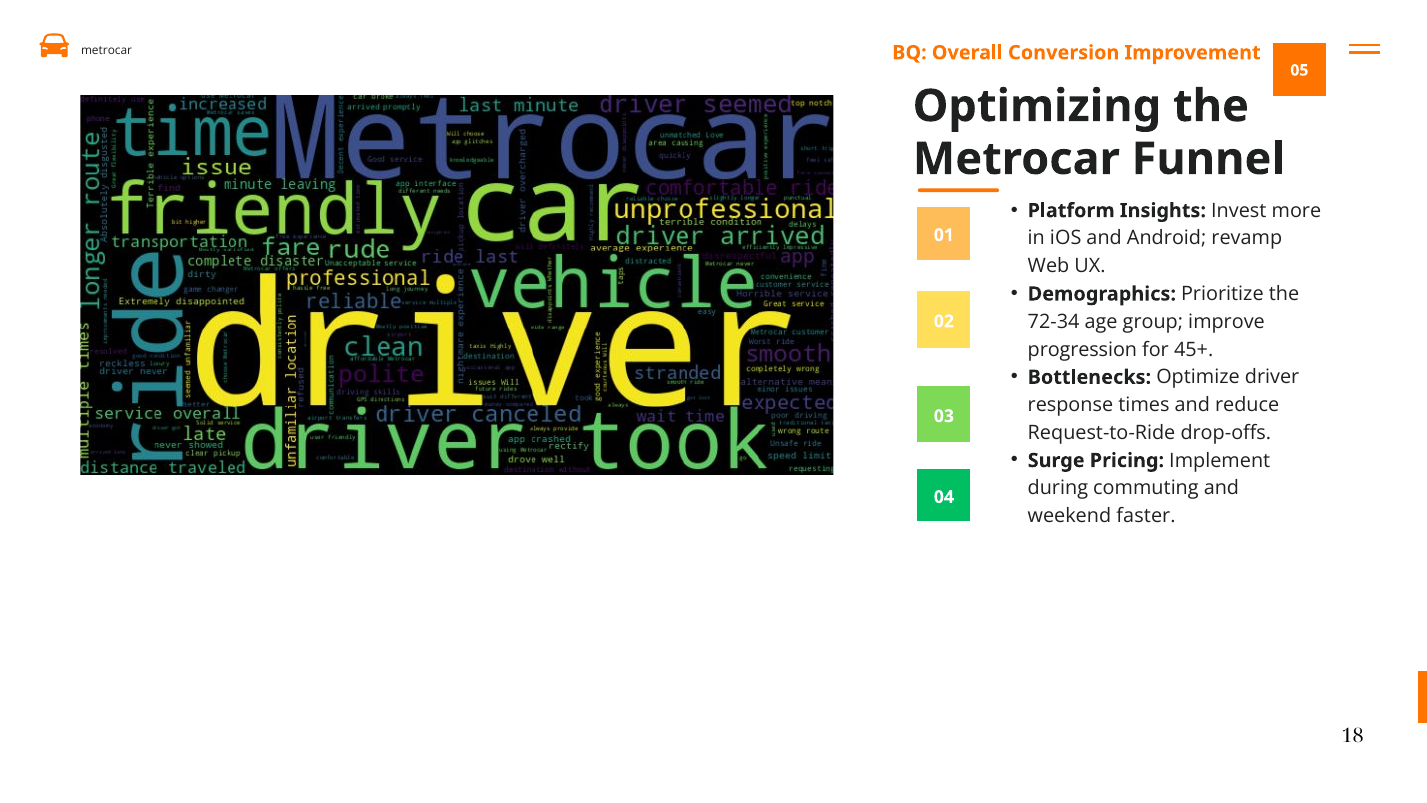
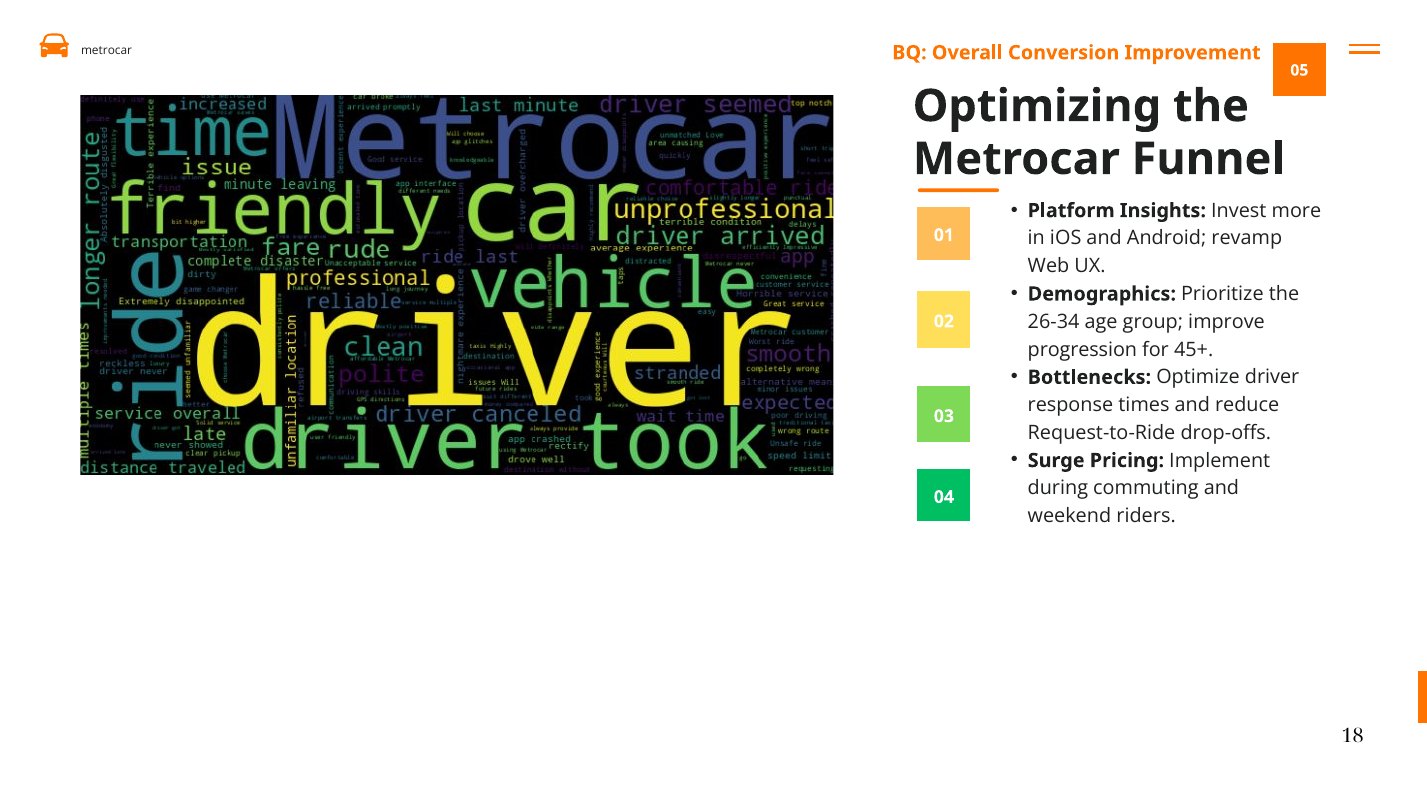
72-34: 72-34 -> 26-34 (1054, 322)
faster: faster -> riders (1146, 516)
